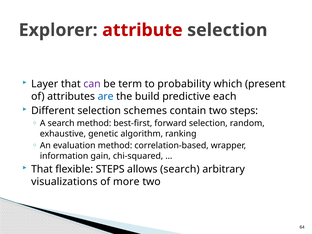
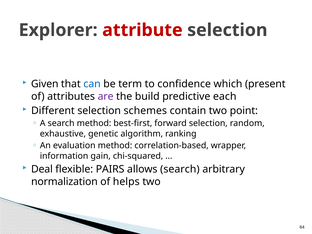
Layer: Layer -> Given (45, 84)
can colour: purple -> blue (92, 84)
probability: probability -> confidence (184, 84)
are colour: blue -> purple (106, 96)
two steps: steps -> point (244, 111)
That: That -> Deal (42, 169)
flexible STEPS: STEPS -> PAIRS (110, 169)
visualizations: visualizations -> normalization (64, 182)
more: more -> helps (126, 182)
